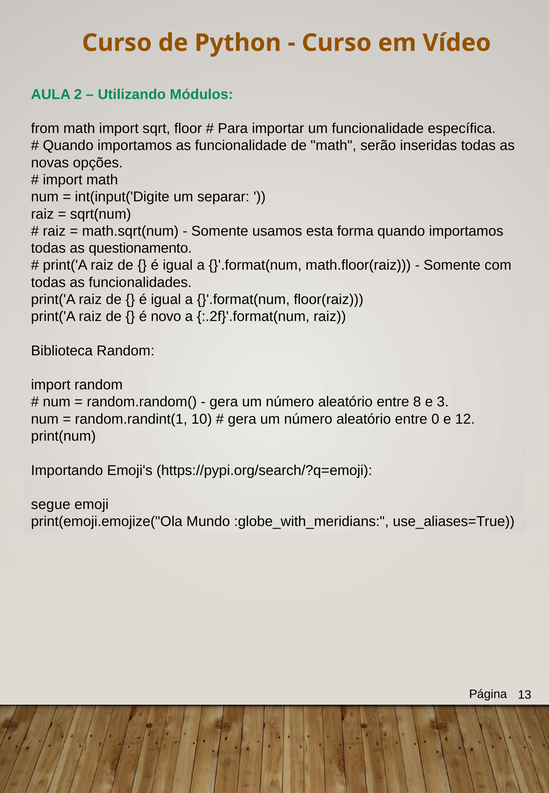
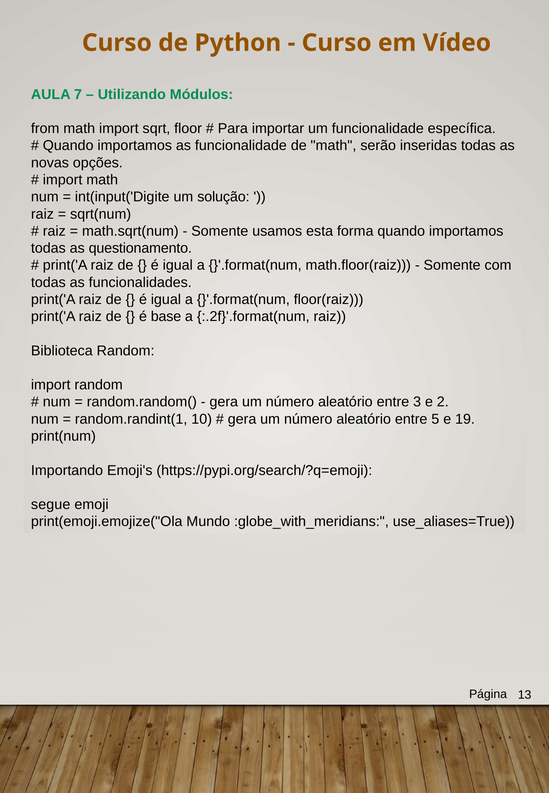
2: 2 -> 7 (78, 94)
separar: separar -> solução (223, 197)
novo: novo -> base (166, 317)
8: 8 -> 3 (417, 402)
3: 3 -> 2 (443, 402)
0: 0 -> 5 (435, 419)
12: 12 -> 19 (465, 419)
